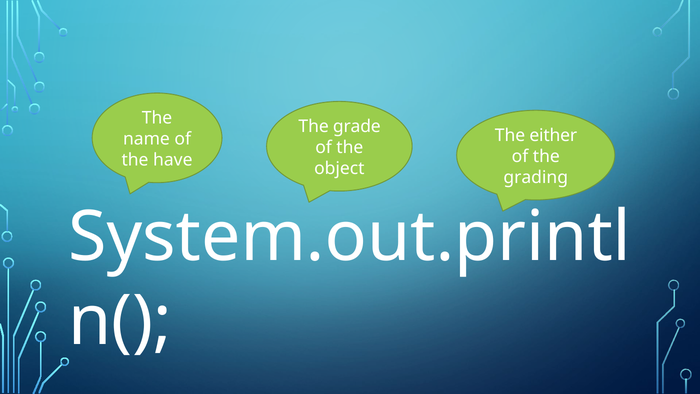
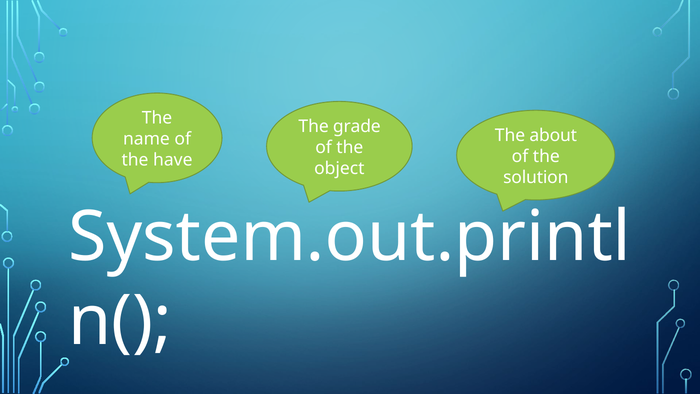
either: either -> about (553, 135)
grading: grading -> solution (536, 177)
